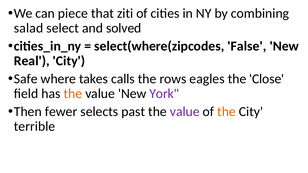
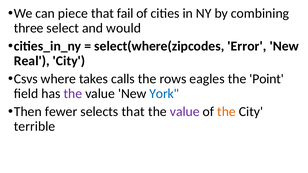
ziti: ziti -> fail (125, 13)
salad: salad -> three (29, 28)
solved: solved -> would (124, 28)
False: False -> Error (247, 46)
Safe: Safe -> Csvs (26, 79)
Close: Close -> Point (267, 79)
the colour: orange -> purple (73, 94)
York colour: purple -> blue (164, 94)
selects past: past -> that (133, 112)
